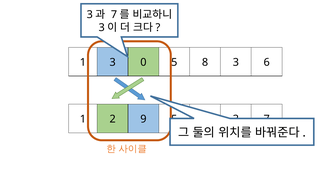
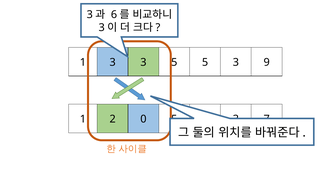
7: 7 -> 6 (114, 15)
3 0: 0 -> 3 (143, 62)
8: 8 -> 5 (205, 62)
6: 6 -> 9 (267, 62)
9: 9 -> 0 (143, 119)
